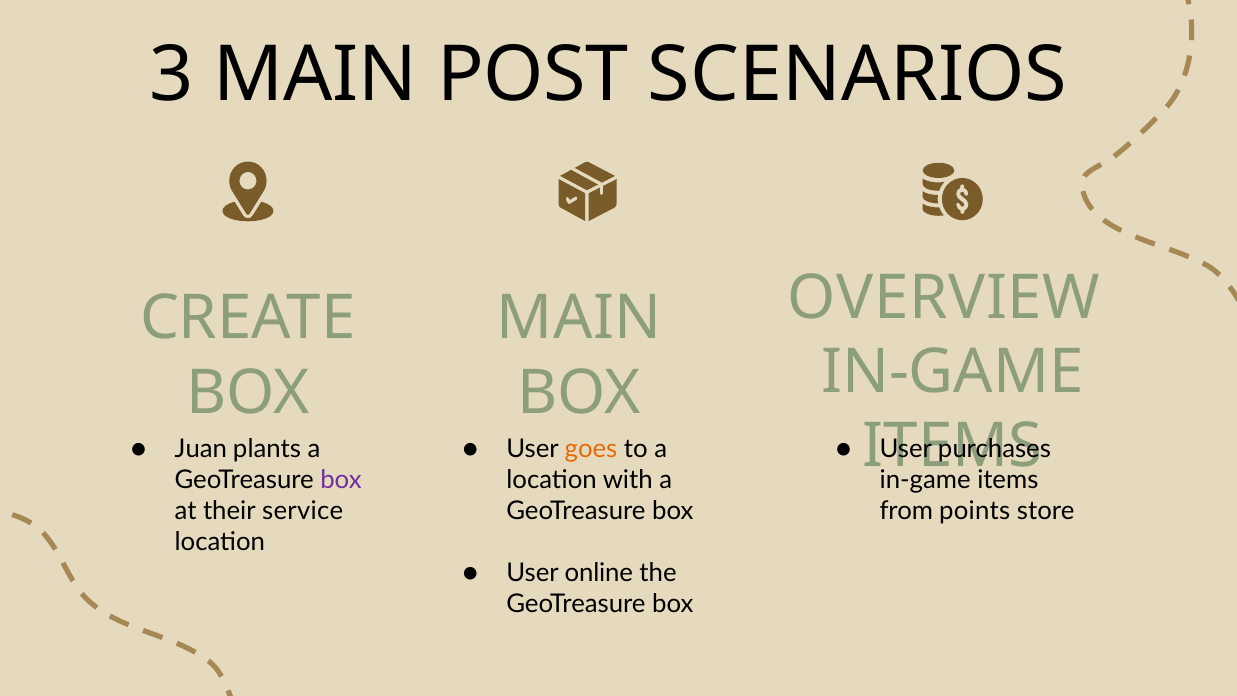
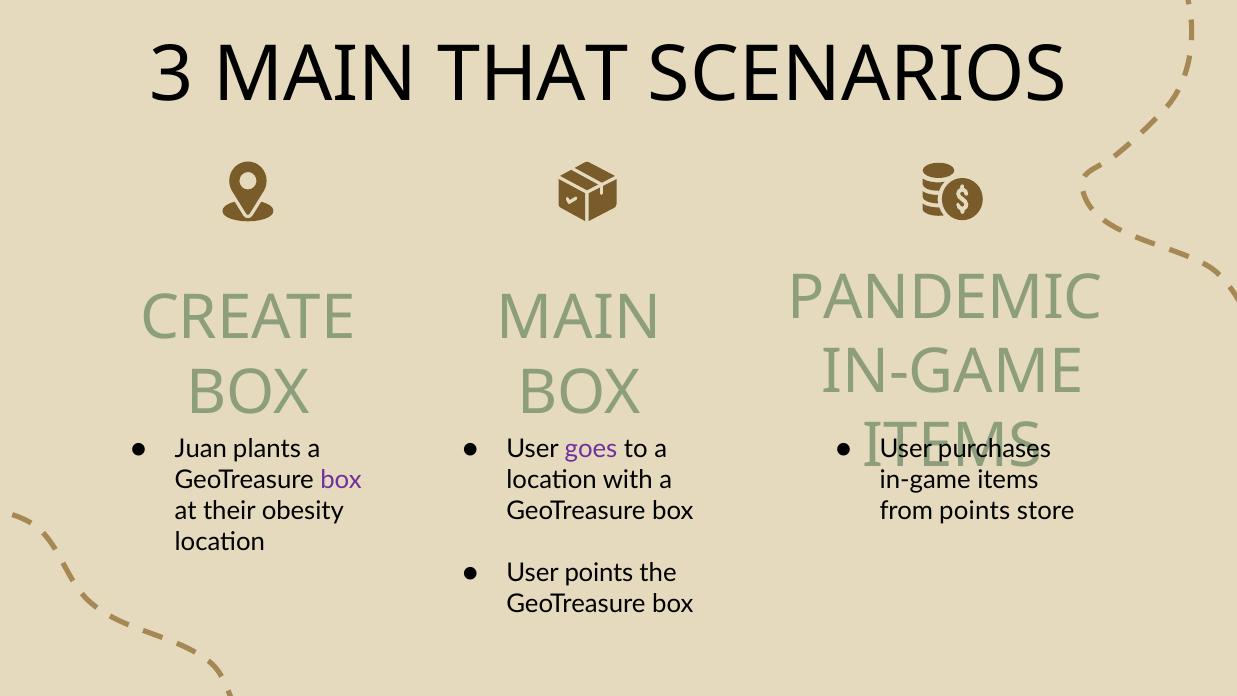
POST: POST -> THAT (533, 75)
OVERVIEW: OVERVIEW -> PANDEMIC (945, 298)
goes colour: orange -> purple (591, 449)
service: service -> obesity (303, 511)
User online: online -> points (599, 573)
